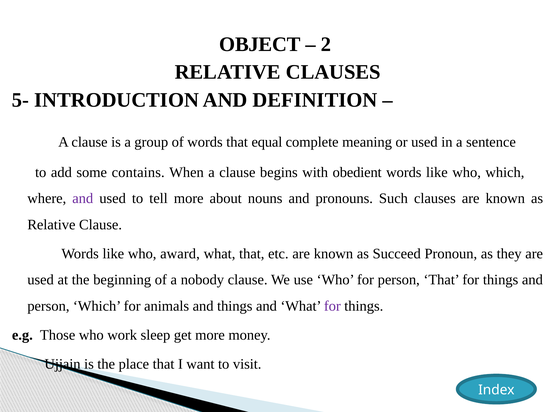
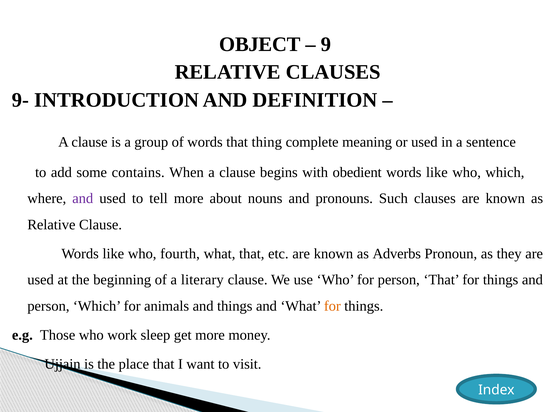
2: 2 -> 9 (326, 44)
5-: 5- -> 9- (21, 100)
equal: equal -> thing (267, 142)
award: award -> fourth (180, 254)
Succeed: Succeed -> Adverbs (397, 254)
nobody: nobody -> literary (202, 280)
for colour: purple -> orange (332, 306)
